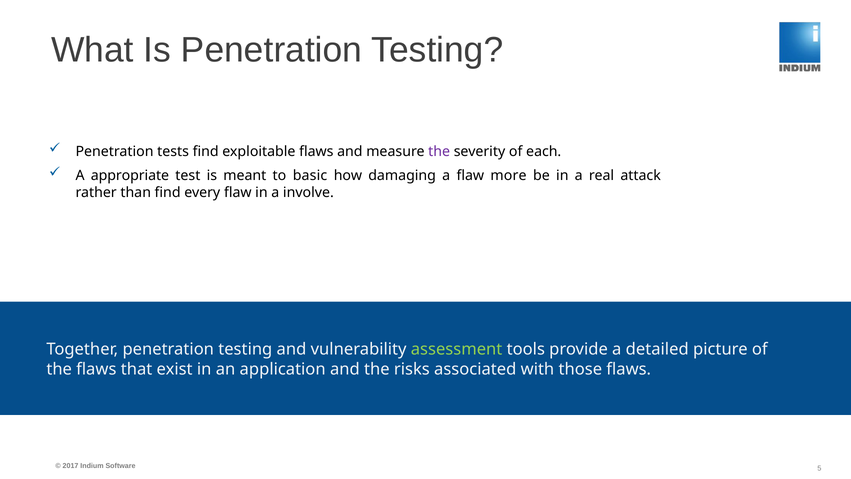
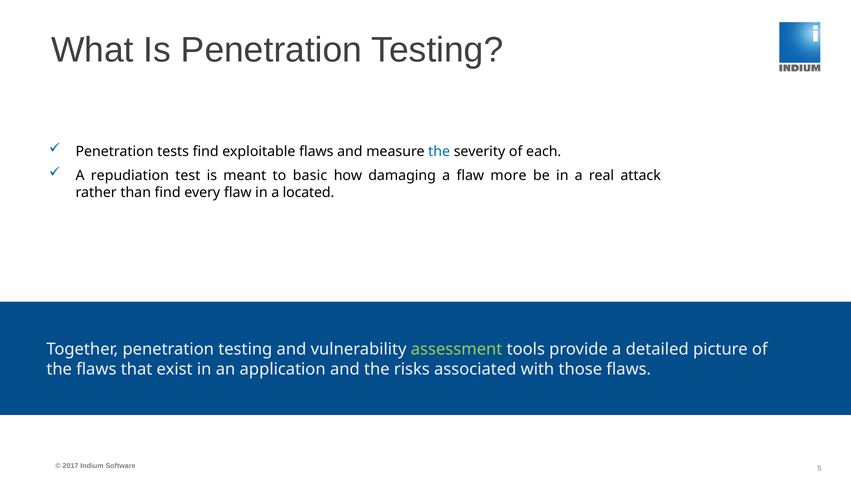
the colour: purple -> blue (439, 151)
appropriate: appropriate -> repudiation (130, 175)
involve: involve -> located (308, 192)
